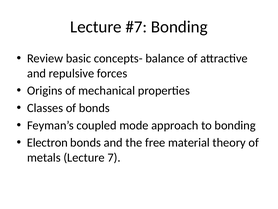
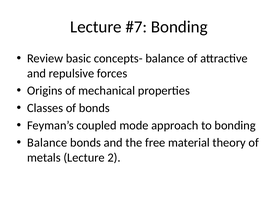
Electron: Electron -> Balance (47, 142)
7: 7 -> 2 (114, 157)
